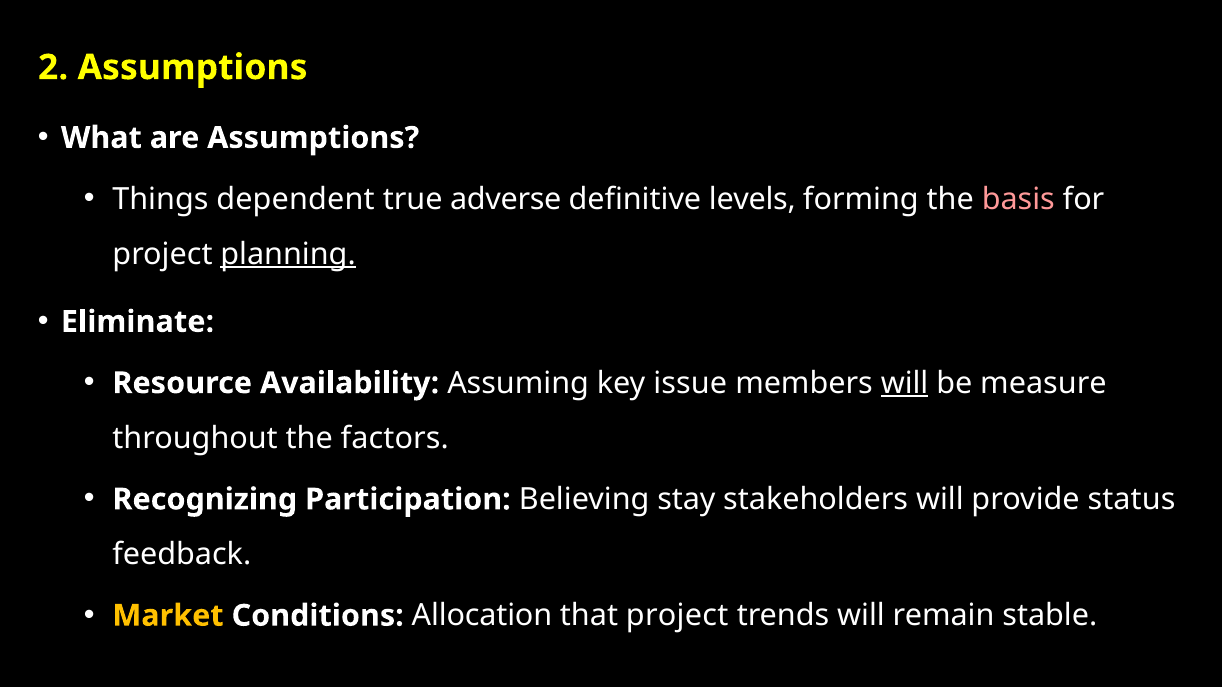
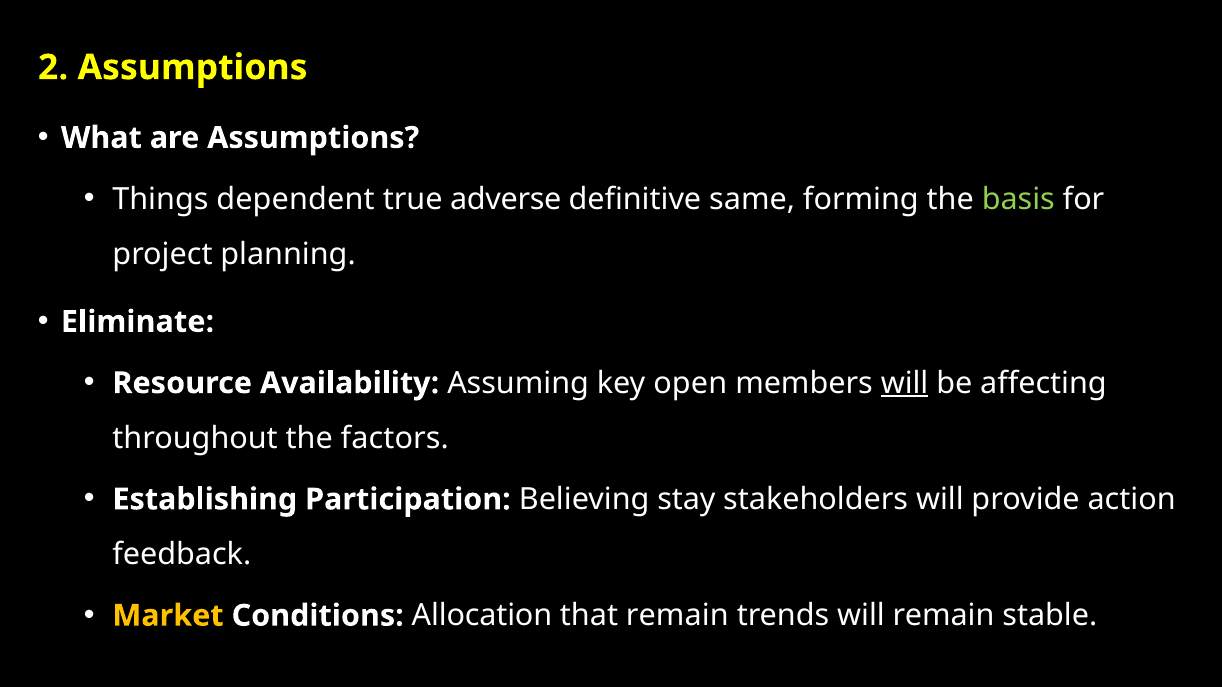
levels: levels -> same (752, 199)
basis colour: pink -> light green (1018, 199)
planning underline: present -> none (288, 254)
issue: issue -> open (690, 383)
measure: measure -> affecting (1043, 383)
Recognizing: Recognizing -> Establishing (205, 500)
status: status -> action (1132, 500)
that project: project -> remain (677, 616)
